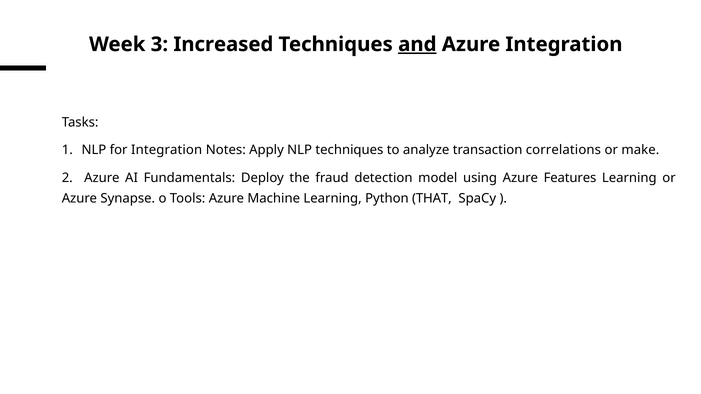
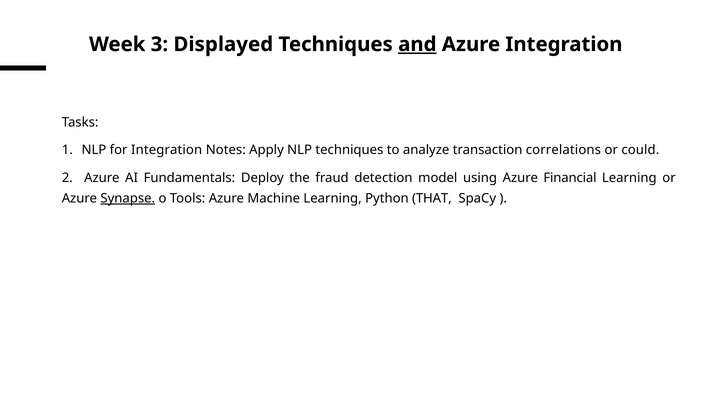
Increased: Increased -> Displayed (223, 44)
make: make -> could (640, 150)
Features: Features -> Financial (570, 178)
Synapse underline: none -> present (128, 199)
